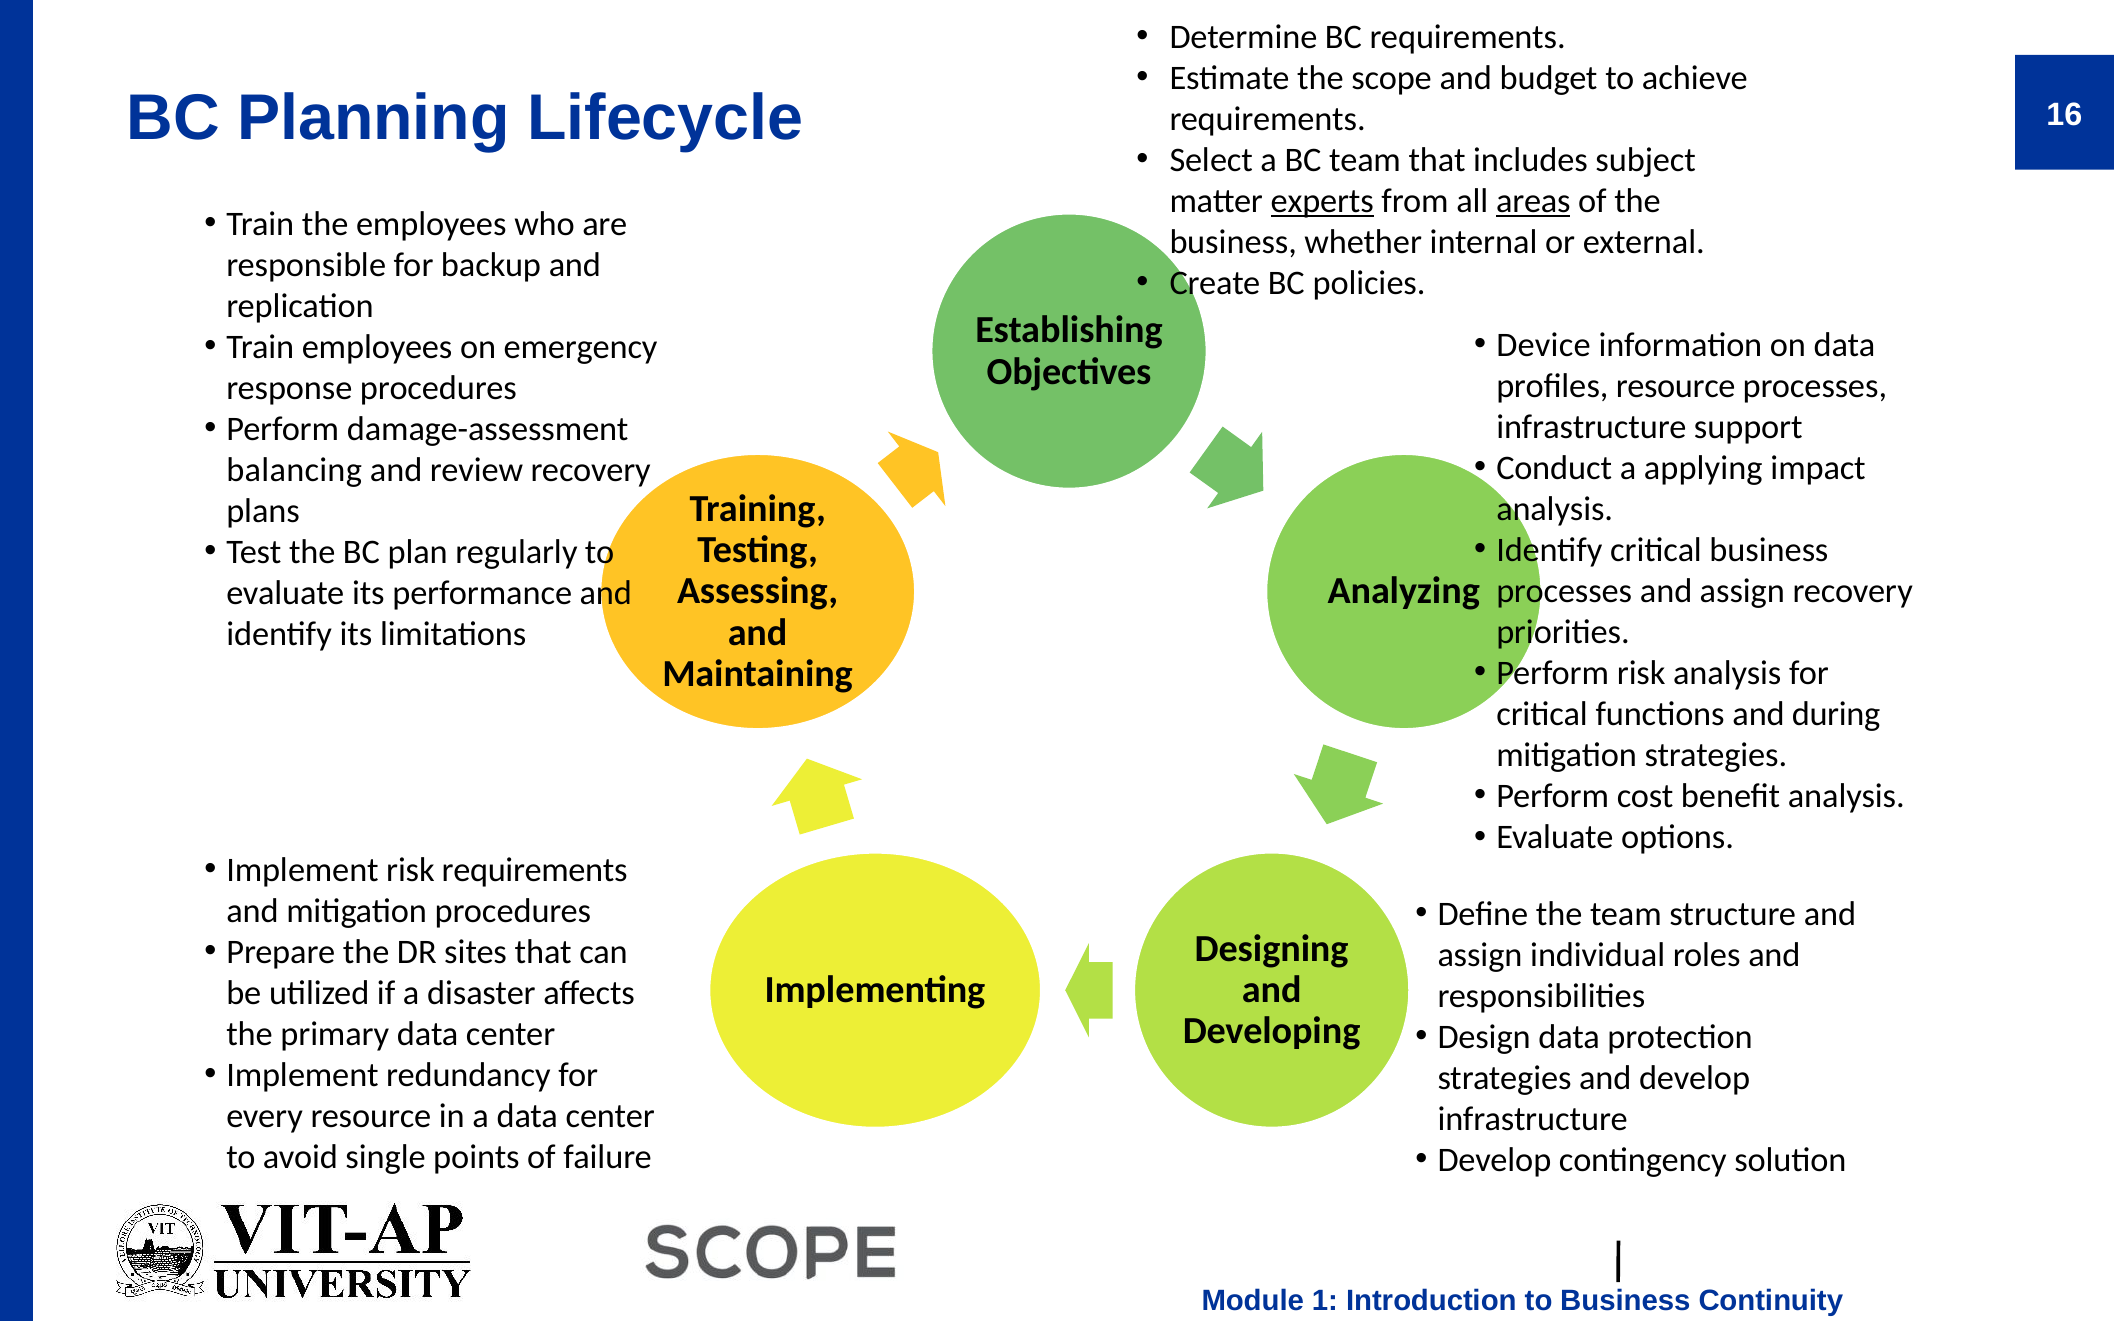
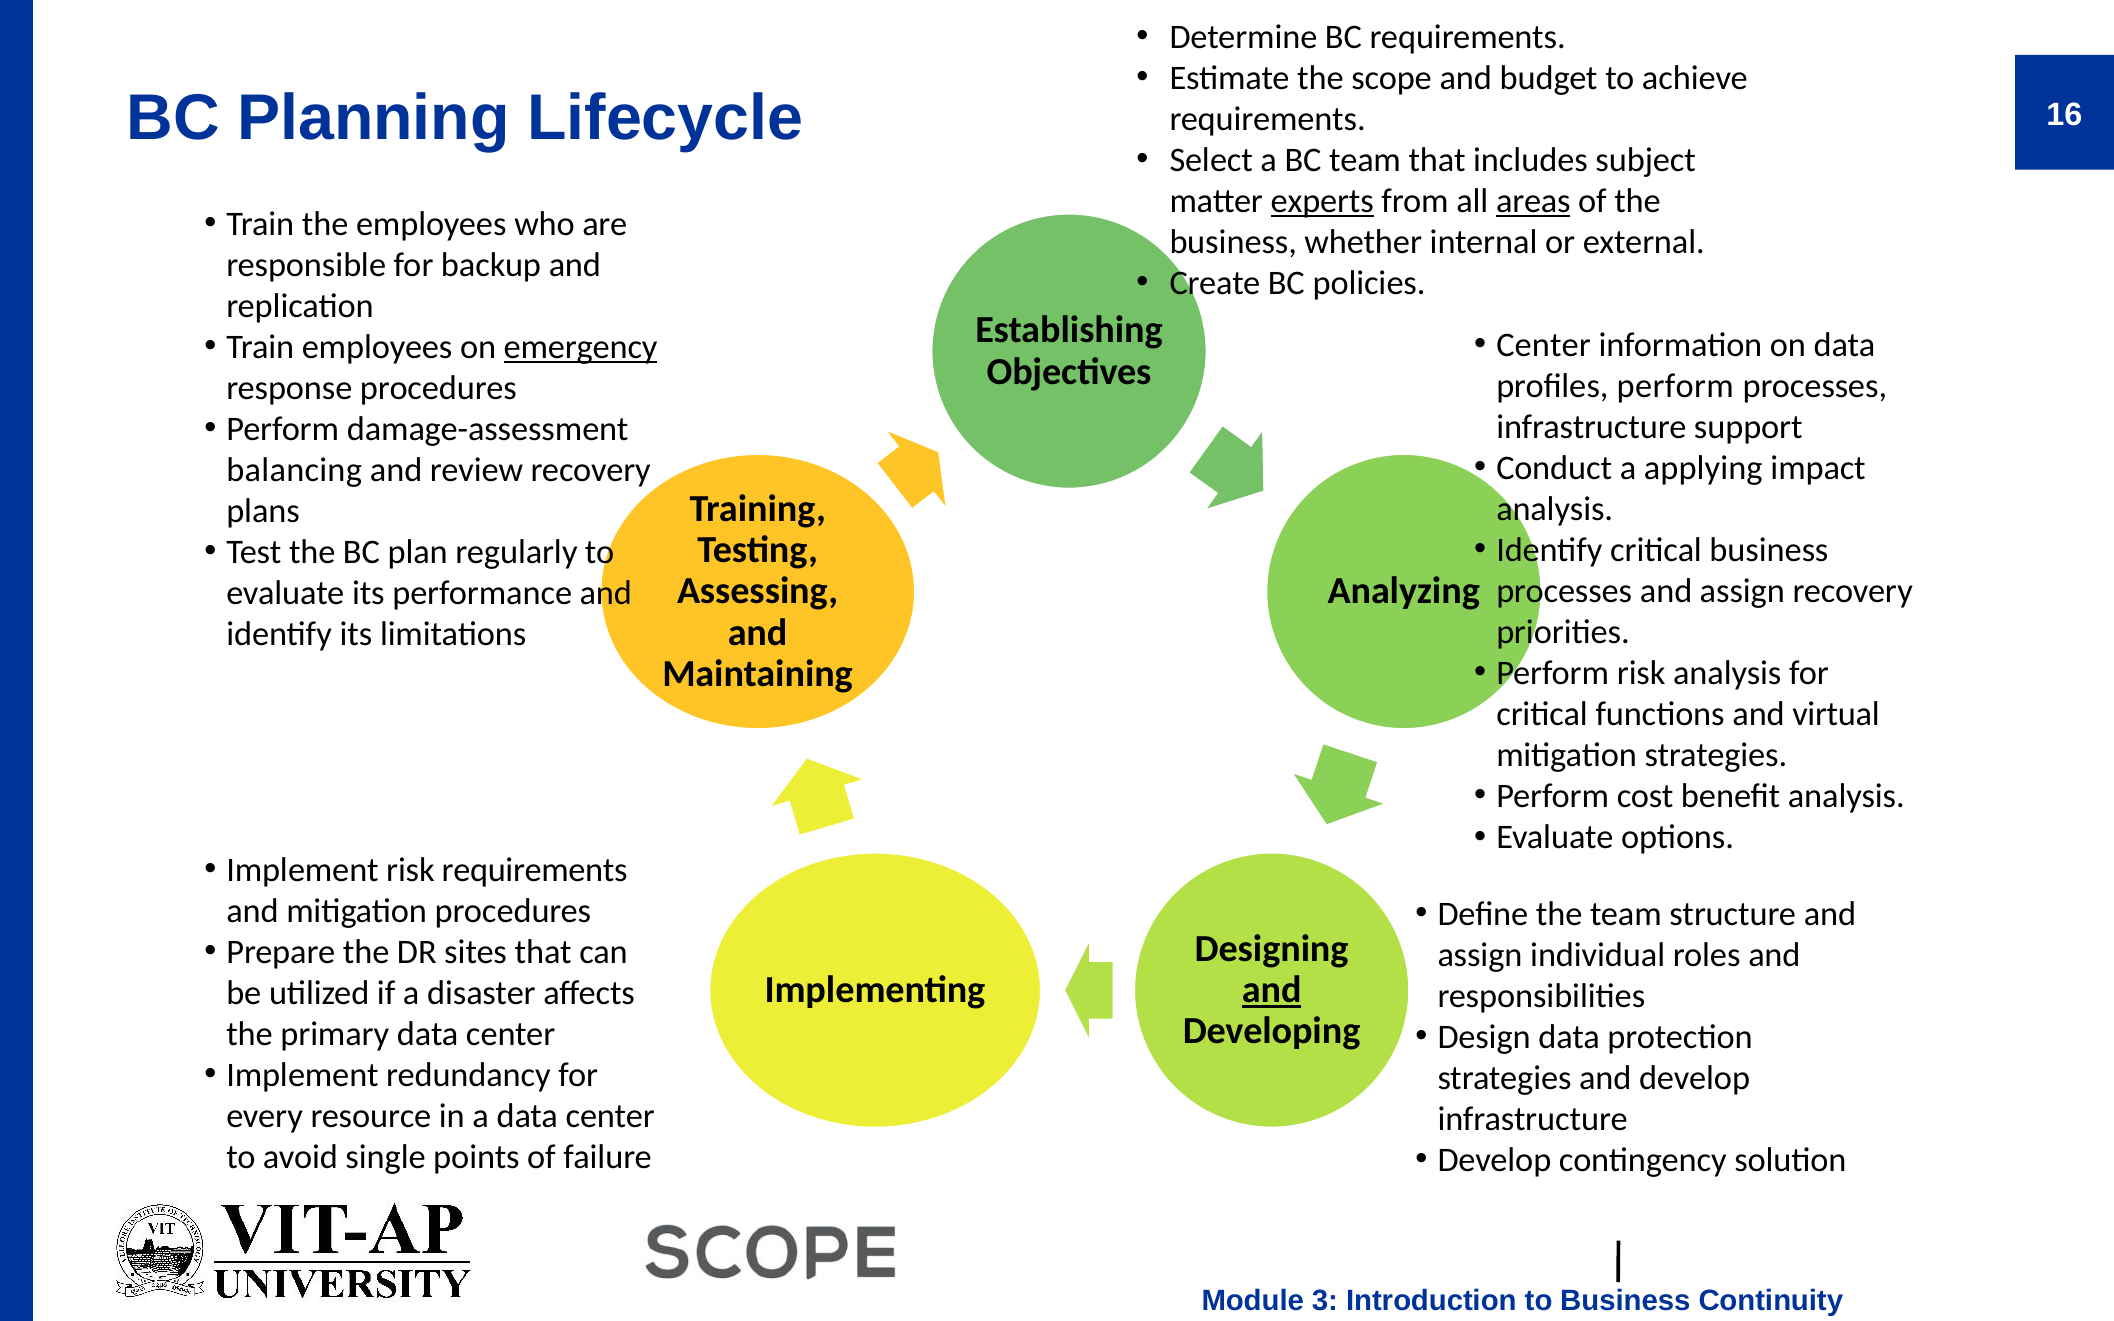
Device: Device -> Center (1544, 345)
emergency underline: none -> present (581, 347)
profiles resource: resource -> perform (1675, 386)
during: during -> virtual (1836, 715)
and underline: none -> present (1272, 990)
1: 1 -> 3 (1325, 1301)
